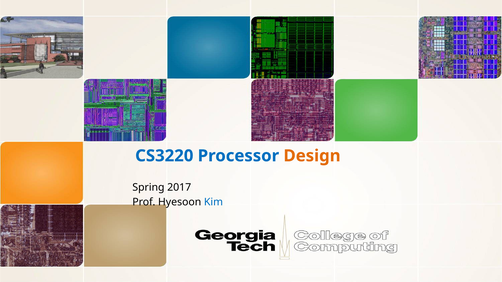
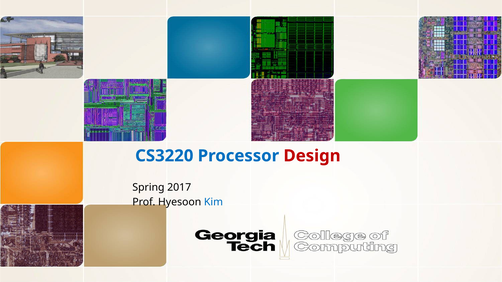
Design colour: orange -> red (312, 156)
